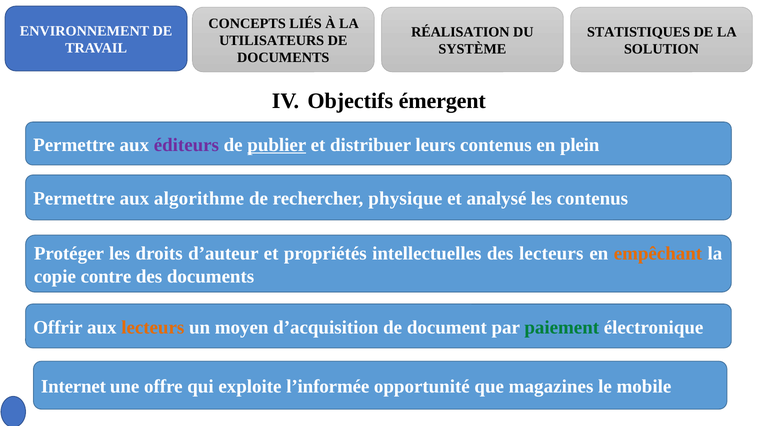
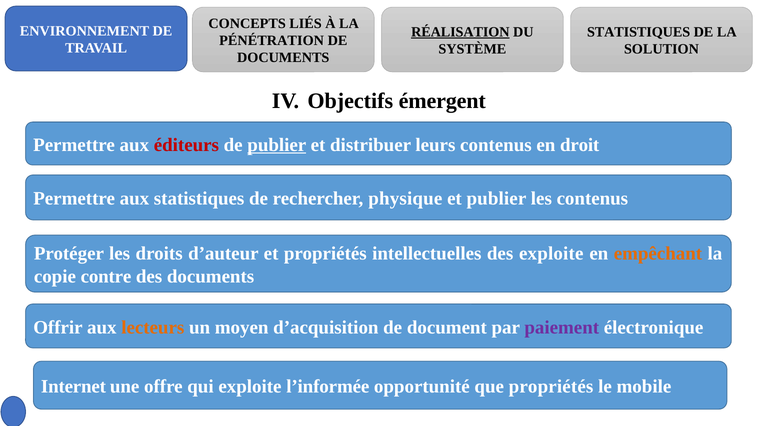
RÉALISATION underline: none -> present (460, 32)
UTILISATEURS: UTILISATEURS -> PÉNÉTRATION (272, 41)
éditeurs colour: purple -> red (186, 145)
plein: plein -> droit (580, 145)
aux algorithme: algorithme -> statistiques (199, 199)
et analysé: analysé -> publier (496, 199)
des lecteurs: lecteurs -> exploite (551, 254)
paiement colour: green -> purple (562, 328)
que magazines: magazines -> propriétés (551, 387)
